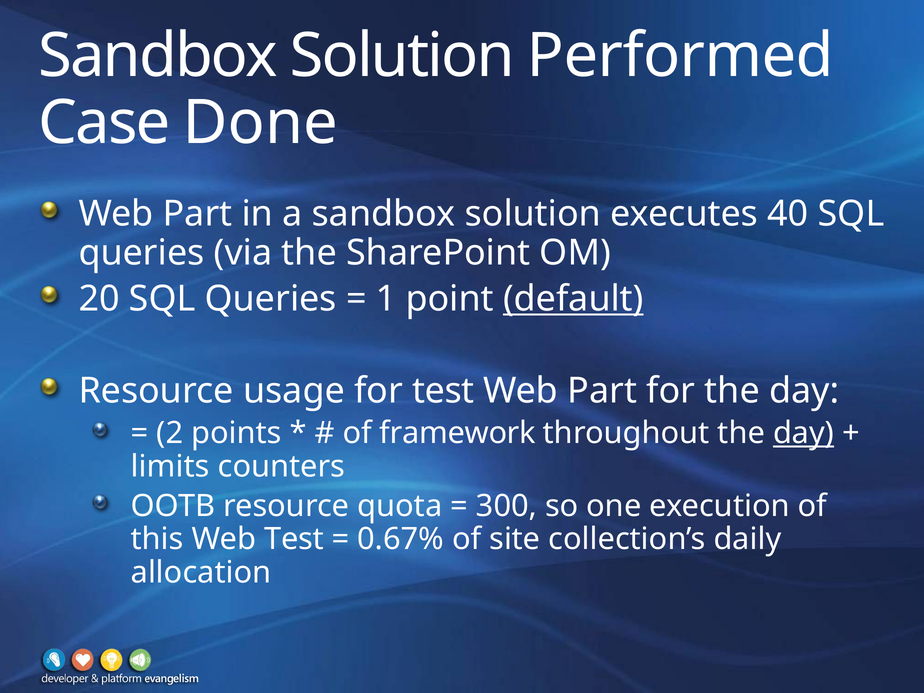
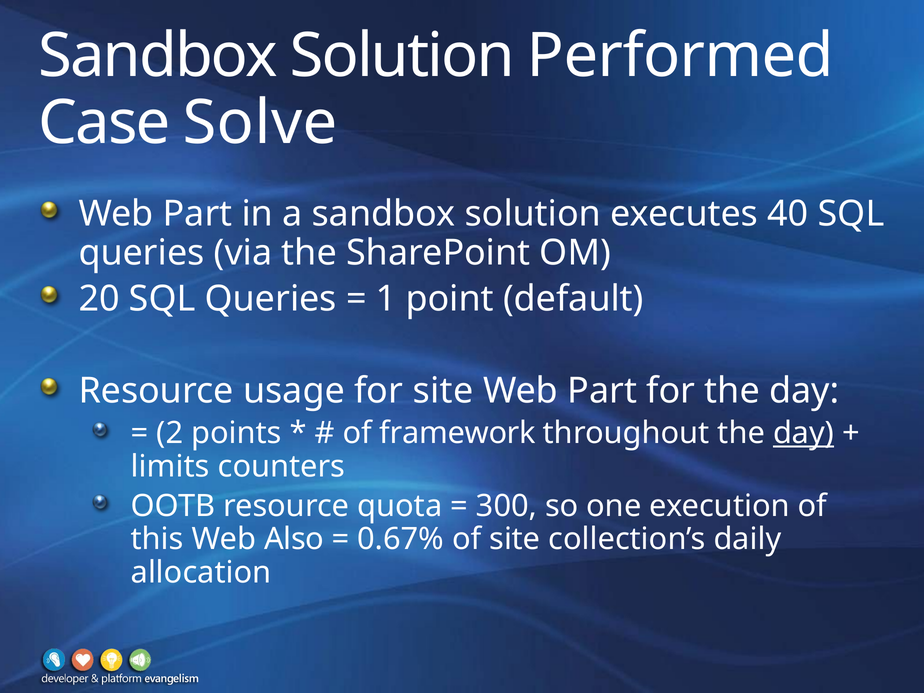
Done: Done -> Solve (260, 123)
default underline: present -> none (573, 299)
for test: test -> site (443, 391)
Web Test: Test -> Also (294, 539)
